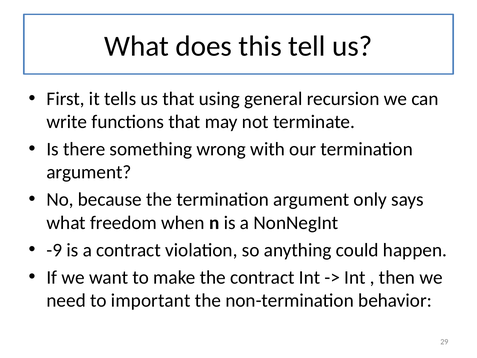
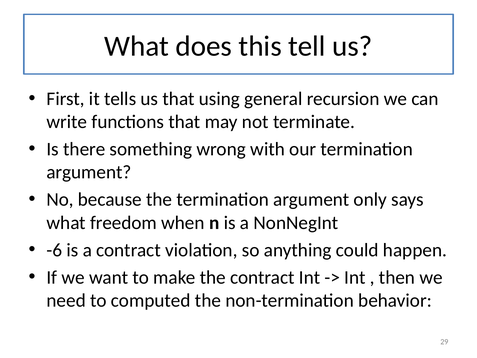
-9: -9 -> -6 (54, 250)
important: important -> computed (151, 300)
